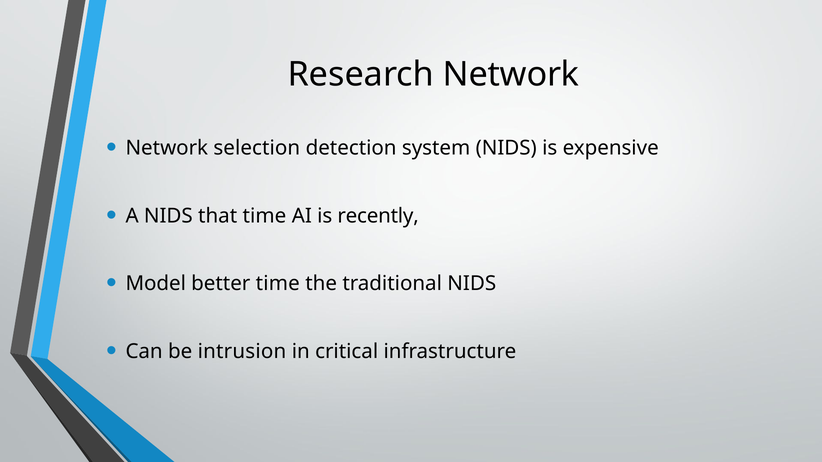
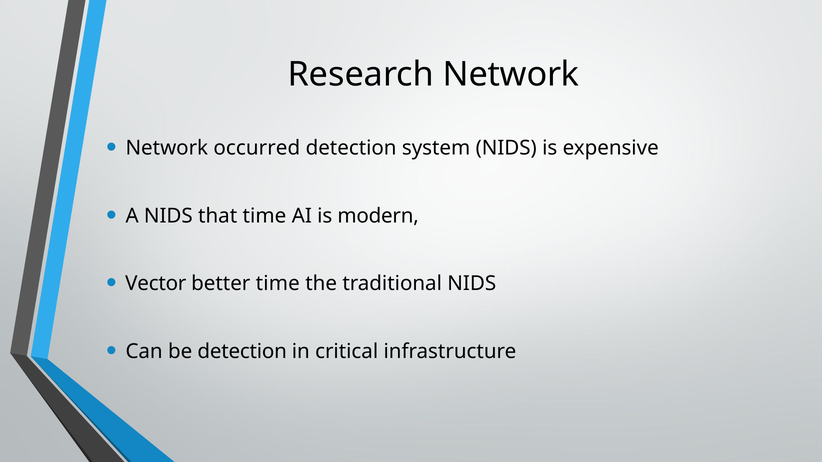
selection: selection -> occurred (257, 148)
recently: recently -> modern (378, 216)
Model: Model -> Vector (156, 284)
be intrusion: intrusion -> detection (242, 352)
